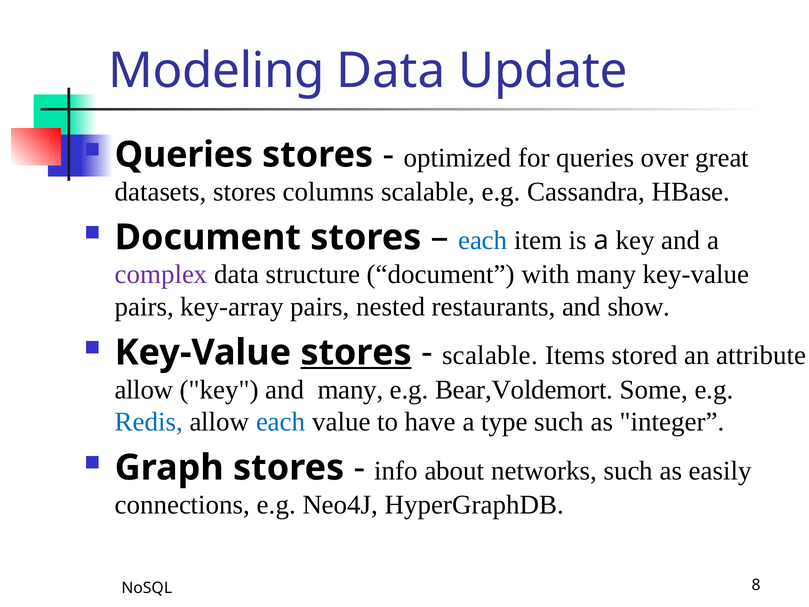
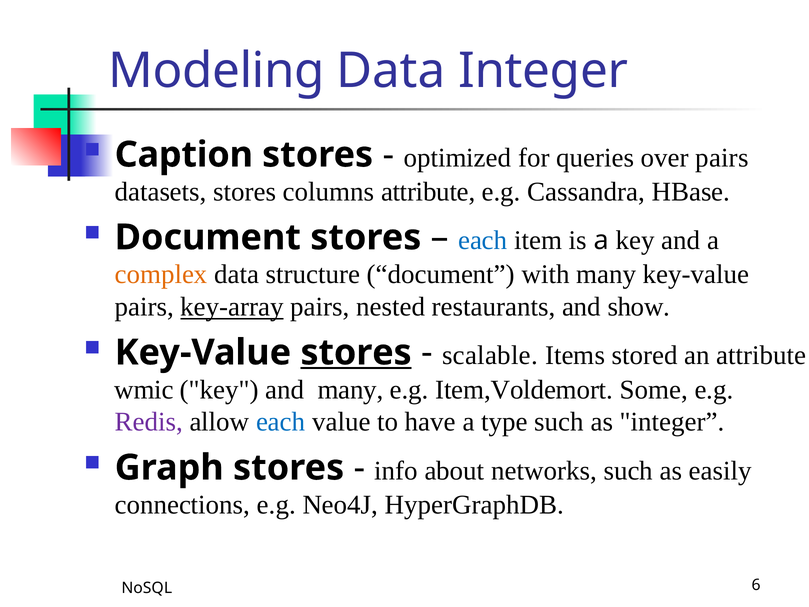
Data Update: Update -> Integer (543, 71)
Queries: Queries -> Caption (184, 155)
over great: great -> pairs (722, 158)
columns scalable: scalable -> attribute (428, 192)
complex colour: purple -> orange (161, 274)
key-array underline: none -> present (232, 307)
allow: allow -> wmic (144, 390)
Bear,Voldemort: Bear,Voldemort -> Item,Voldemort (524, 390)
Redis colour: blue -> purple (149, 422)
8: 8 -> 6 (756, 585)
